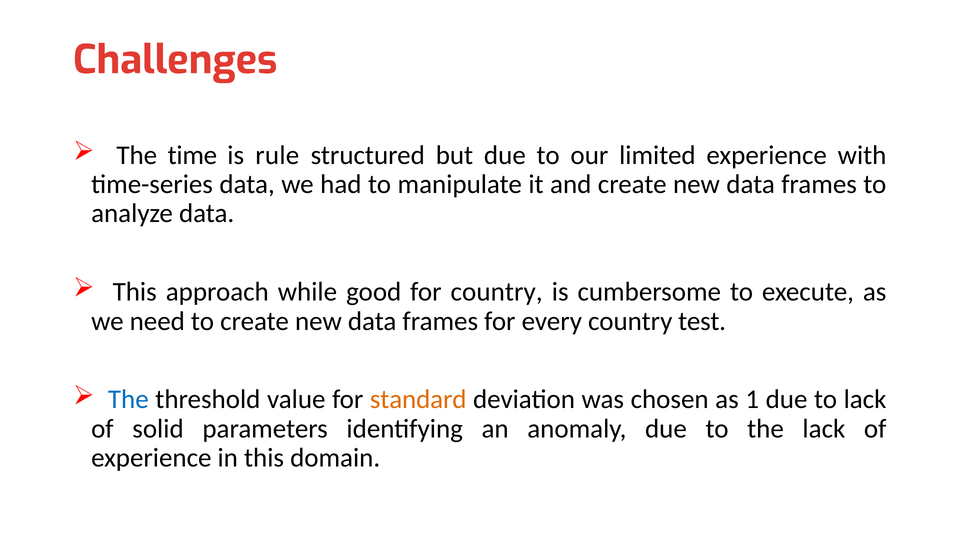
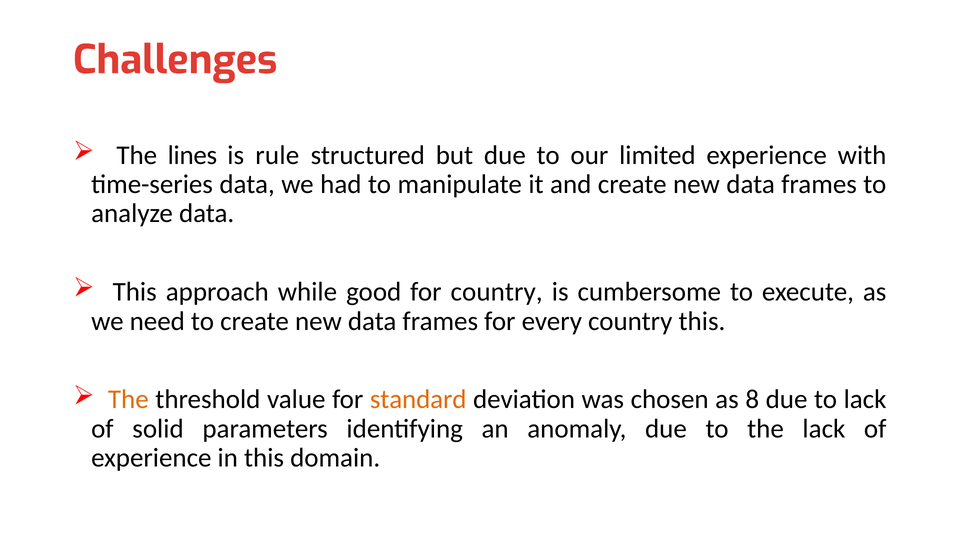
time: time -> lines (192, 155)
country test: test -> this (702, 321)
The colour: blue -> orange (128, 399)
1: 1 -> 8 (752, 399)
